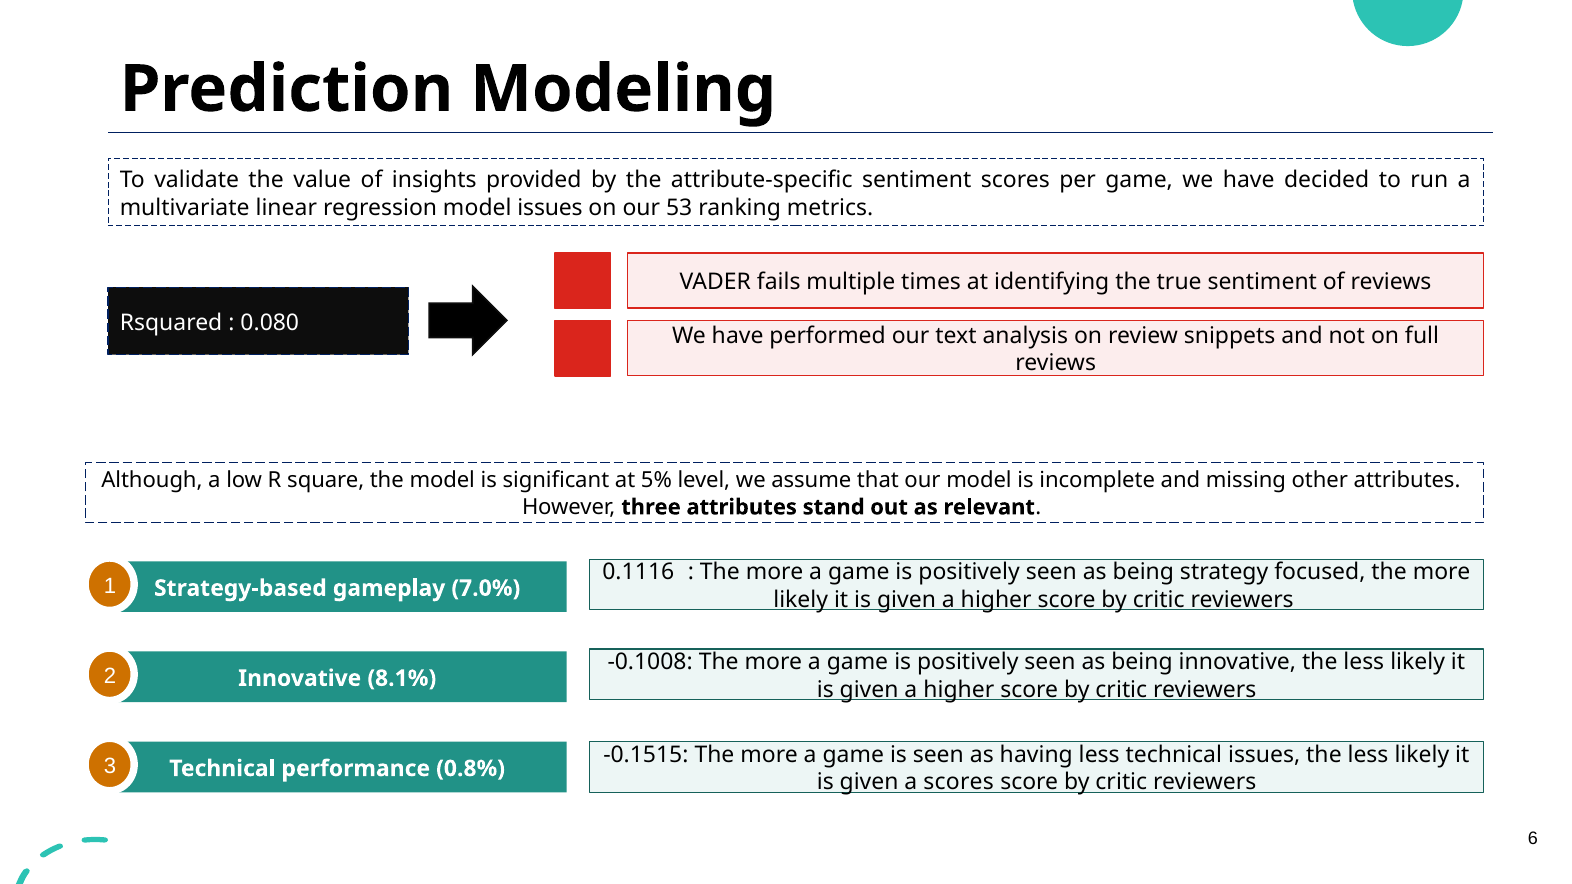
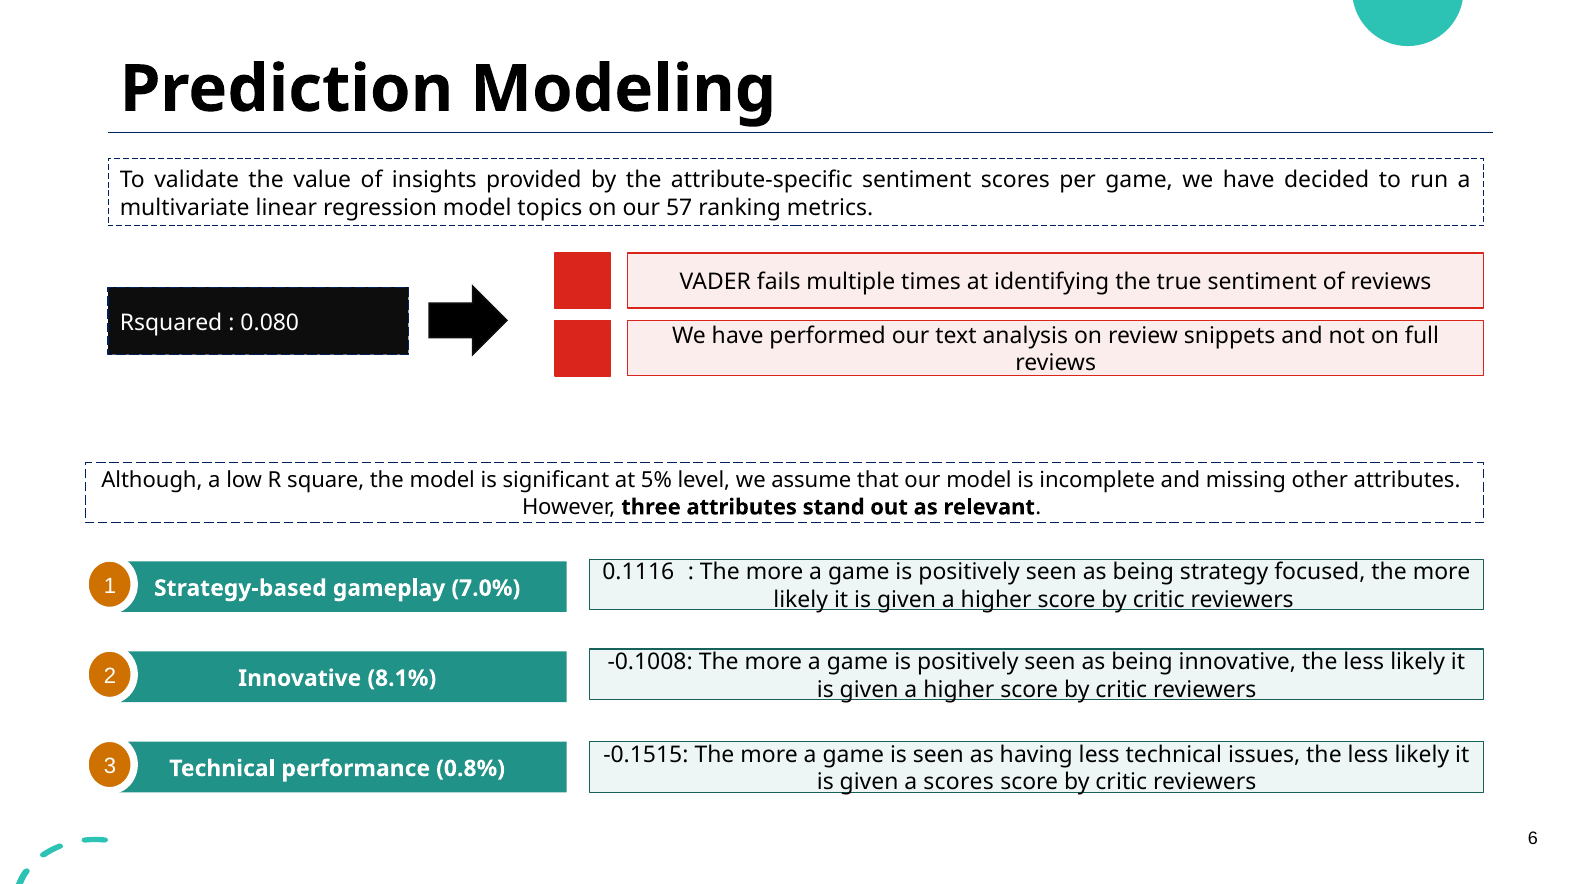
model issues: issues -> topics (550, 208)
53: 53 -> 57 (679, 208)
